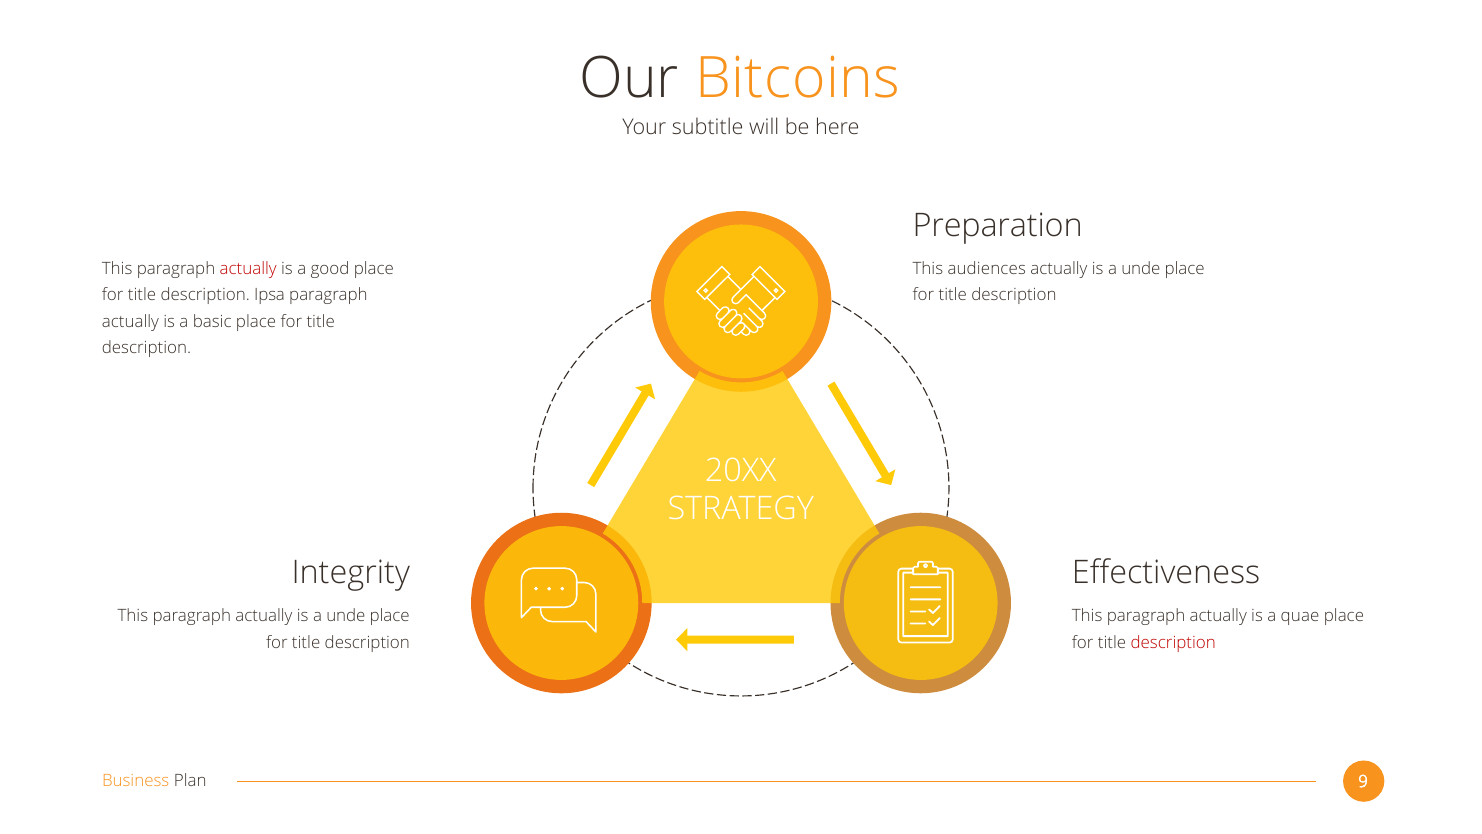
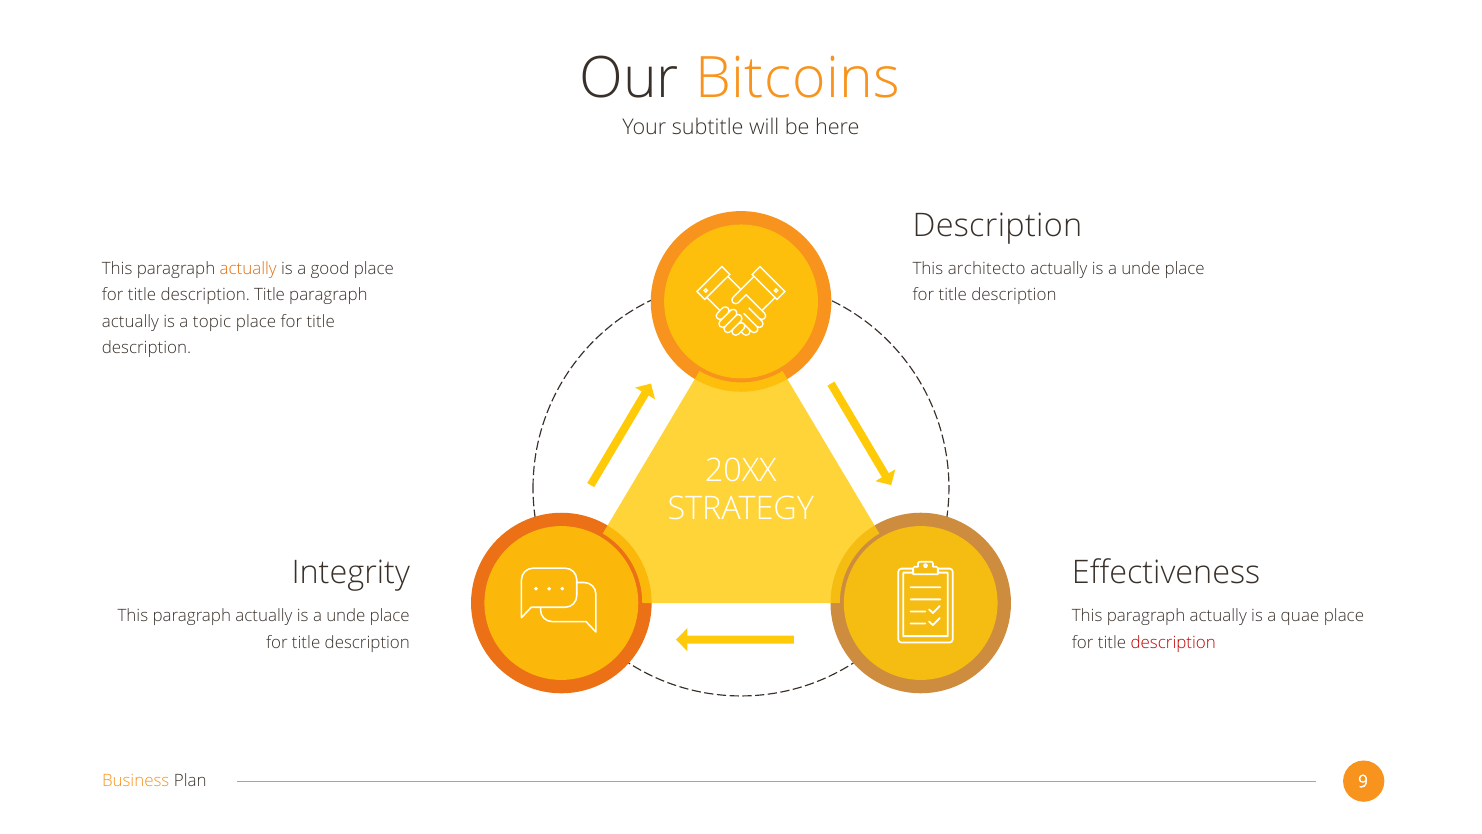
Preparation: Preparation -> Description (997, 226)
actually colour: red -> orange (248, 269)
audiences: audiences -> architecto (987, 269)
description Ipsa: Ipsa -> Title (270, 295)
basic: basic -> topic (212, 322)
